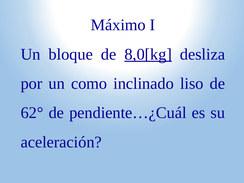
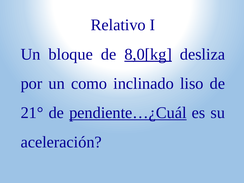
Máximo: Máximo -> Relativo (118, 25)
62°: 62° -> 21° (32, 113)
pendiente…¿Cuál underline: none -> present (128, 113)
